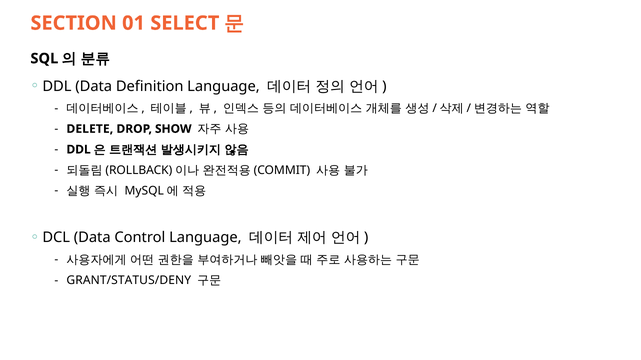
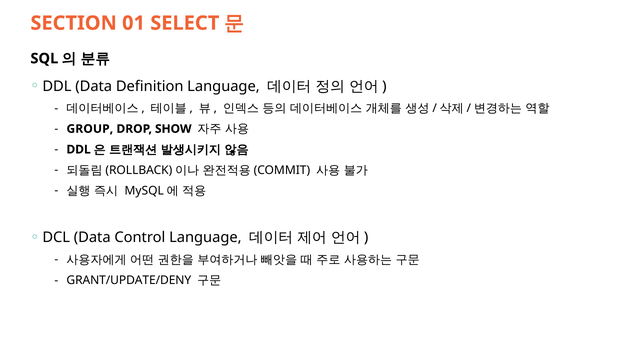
DELETE: DELETE -> GROUP (90, 129)
GRANT/STATUS/DENY: GRANT/STATUS/DENY -> GRANT/UPDATE/DENY (129, 281)
